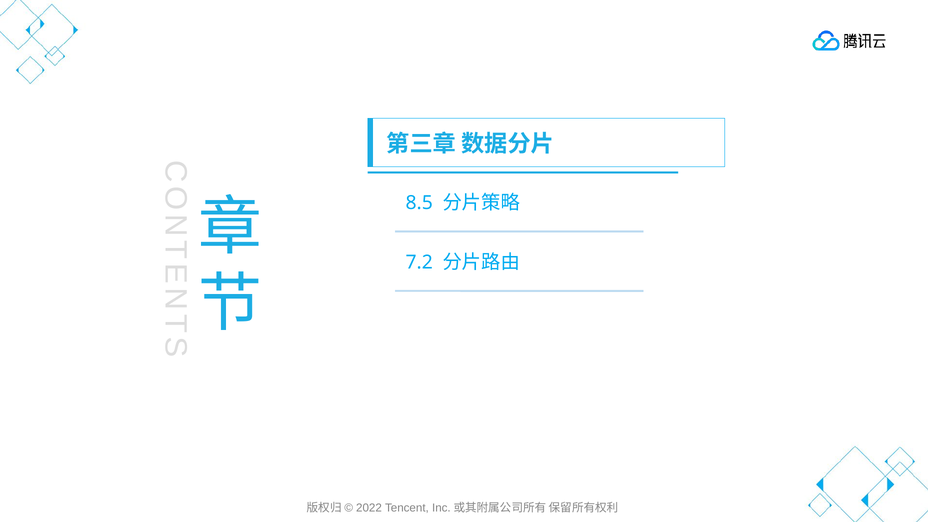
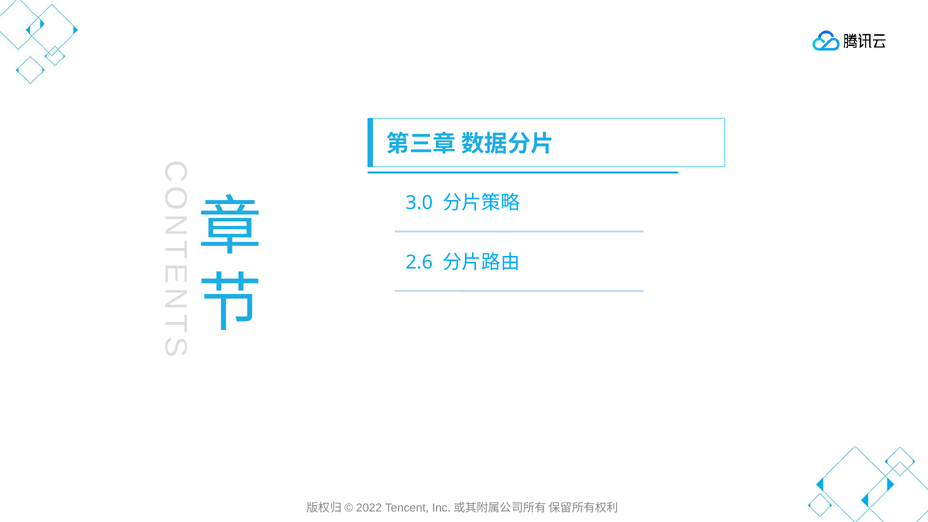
8.5: 8.5 -> 3.0 (419, 203)
7.2: 7.2 -> 2.6 (419, 262)
